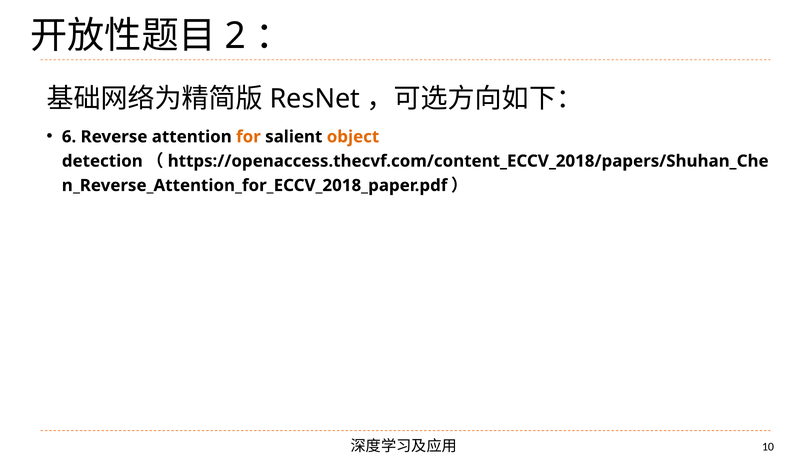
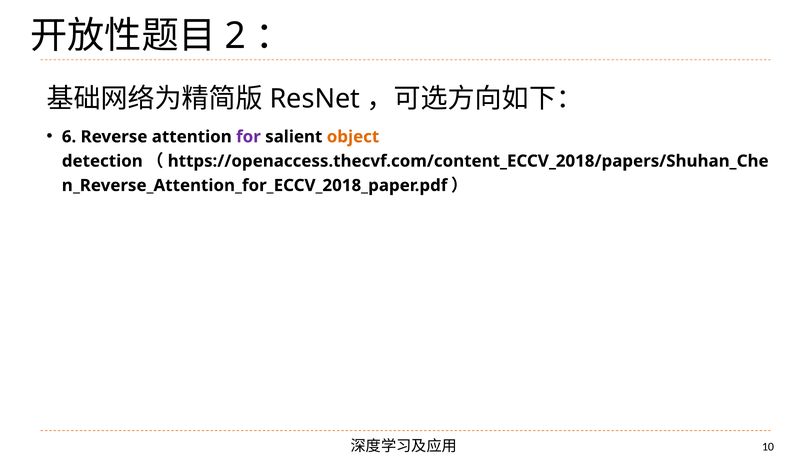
for colour: orange -> purple (248, 137)
